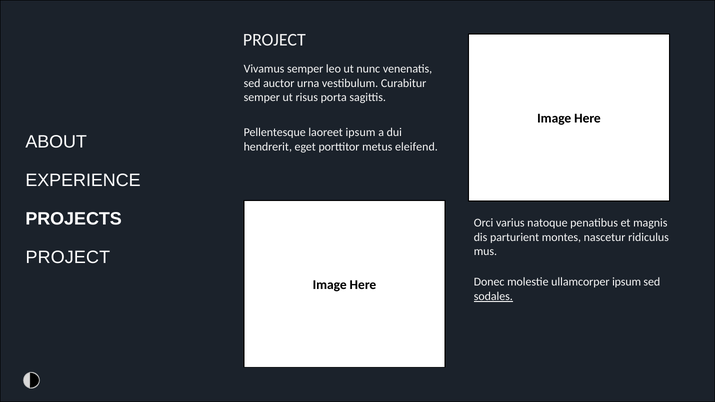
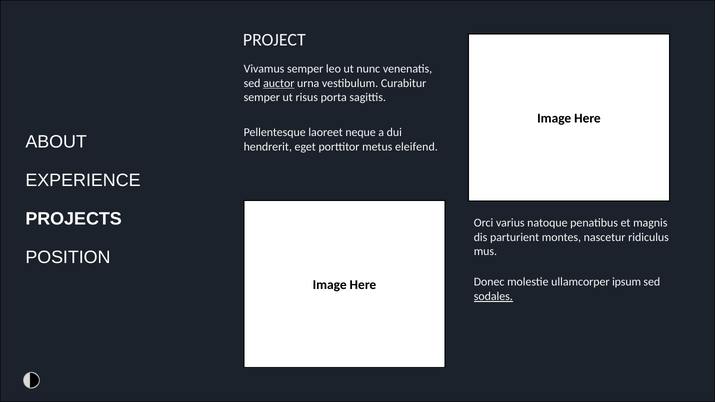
auctor underline: none -> present (279, 83)
laoreet ipsum: ipsum -> neque (361, 133)
PROJECT: PROJECT -> POSITION (68, 258)
